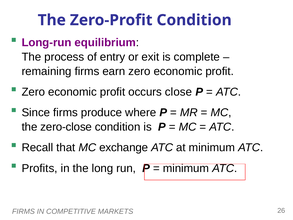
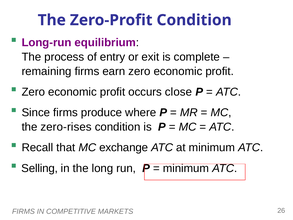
zero-close: zero-close -> zero-rises (66, 127)
Profits: Profits -> Selling (40, 168)
